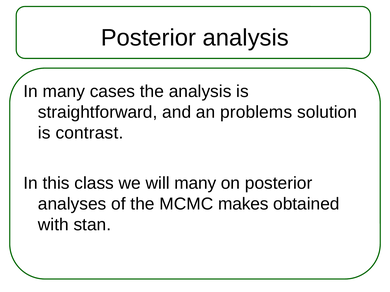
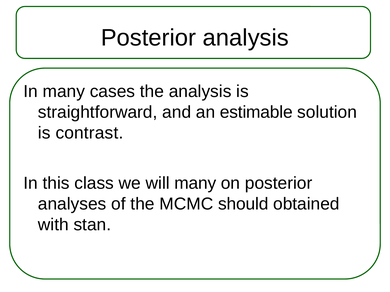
problems: problems -> estimable (256, 112)
makes: makes -> should (243, 204)
